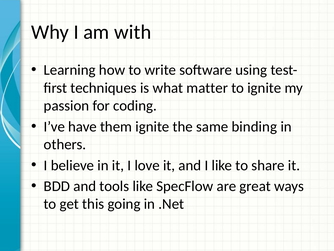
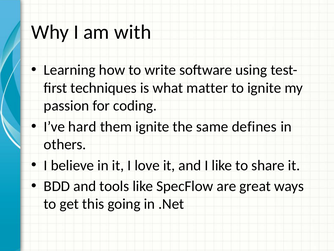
have: have -> hard (82, 126)
binding: binding -> defines (254, 126)
